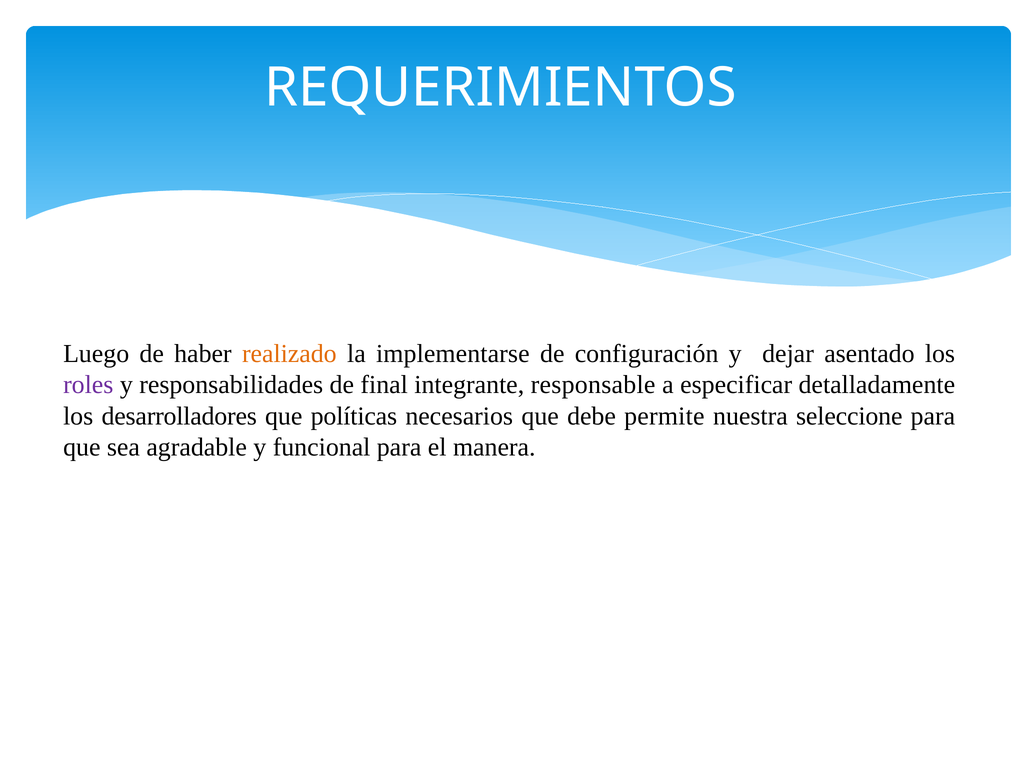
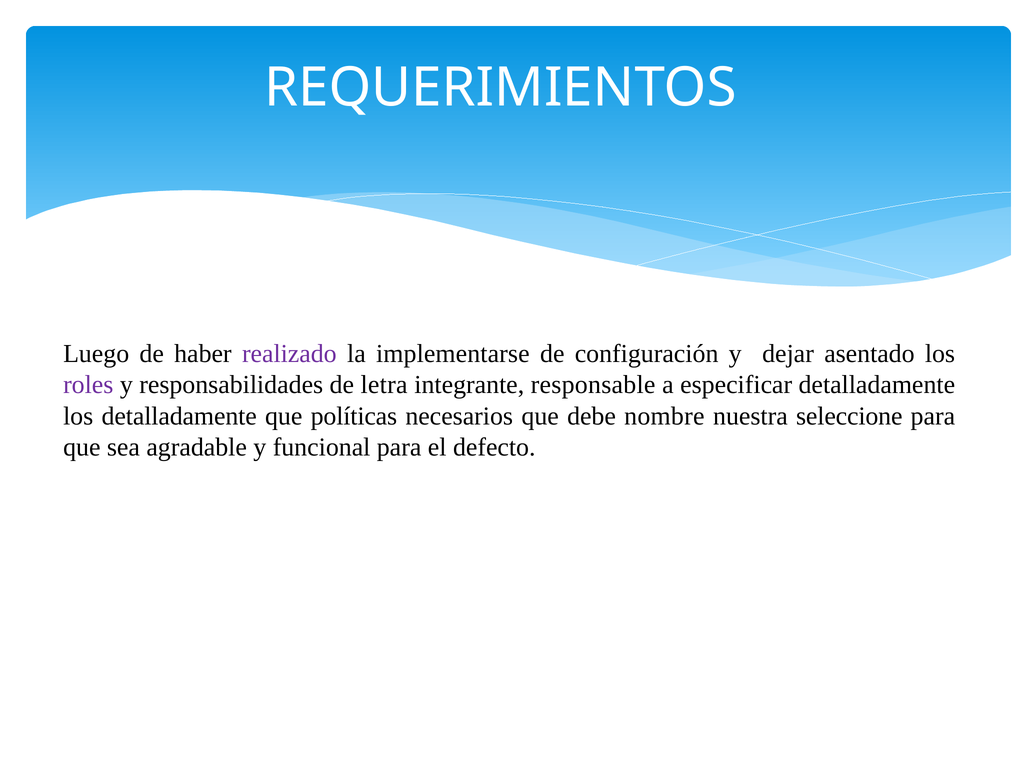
realizado colour: orange -> purple (289, 354)
final: final -> letra (384, 385)
los desarrolladores: desarrolladores -> detalladamente (179, 416)
permite: permite -> nombre (664, 416)
manera: manera -> defecto (494, 447)
